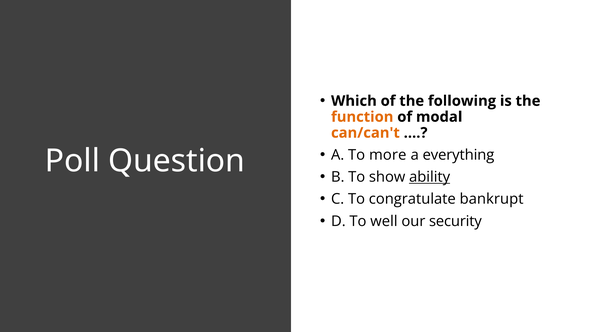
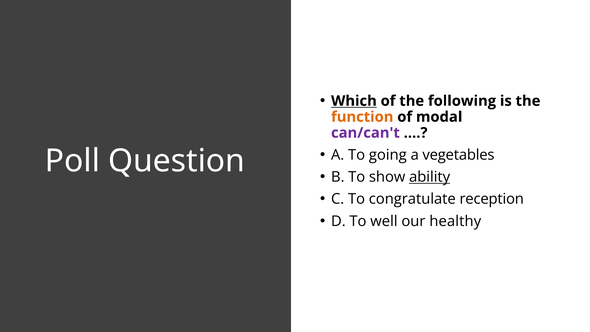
Which underline: none -> present (354, 101)
can/can't colour: orange -> purple (365, 133)
more: more -> going (388, 155)
everything: everything -> vegetables (458, 155)
bankrupt: bankrupt -> reception (492, 199)
security: security -> healthy (455, 221)
